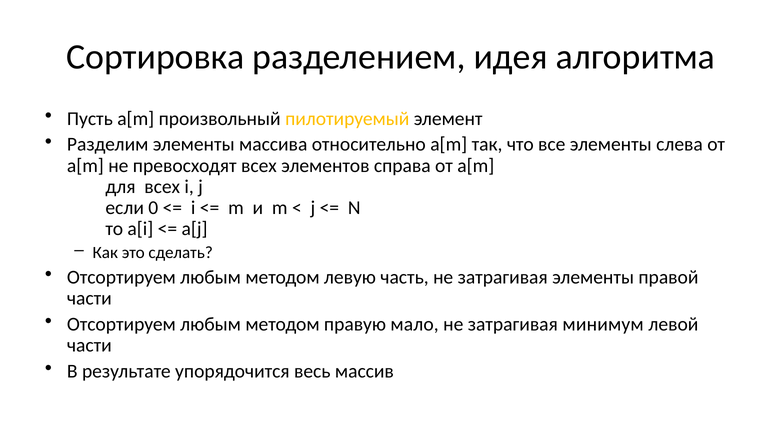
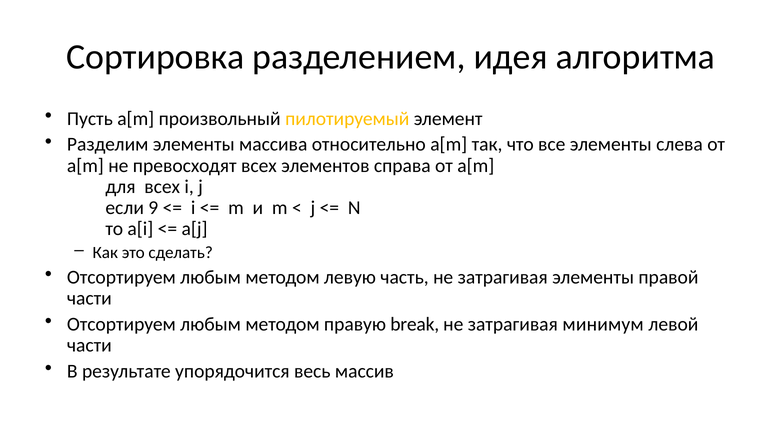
0: 0 -> 9 (153, 208)
мало: мало -> break (415, 324)
